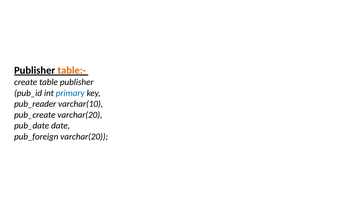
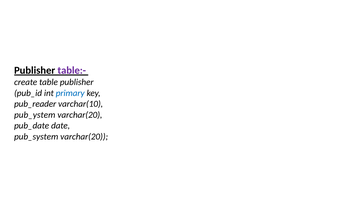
table:- colour: orange -> purple (72, 70)
pub_create: pub_create -> pub_ystem (35, 115)
pub_foreign: pub_foreign -> pub_system (36, 136)
